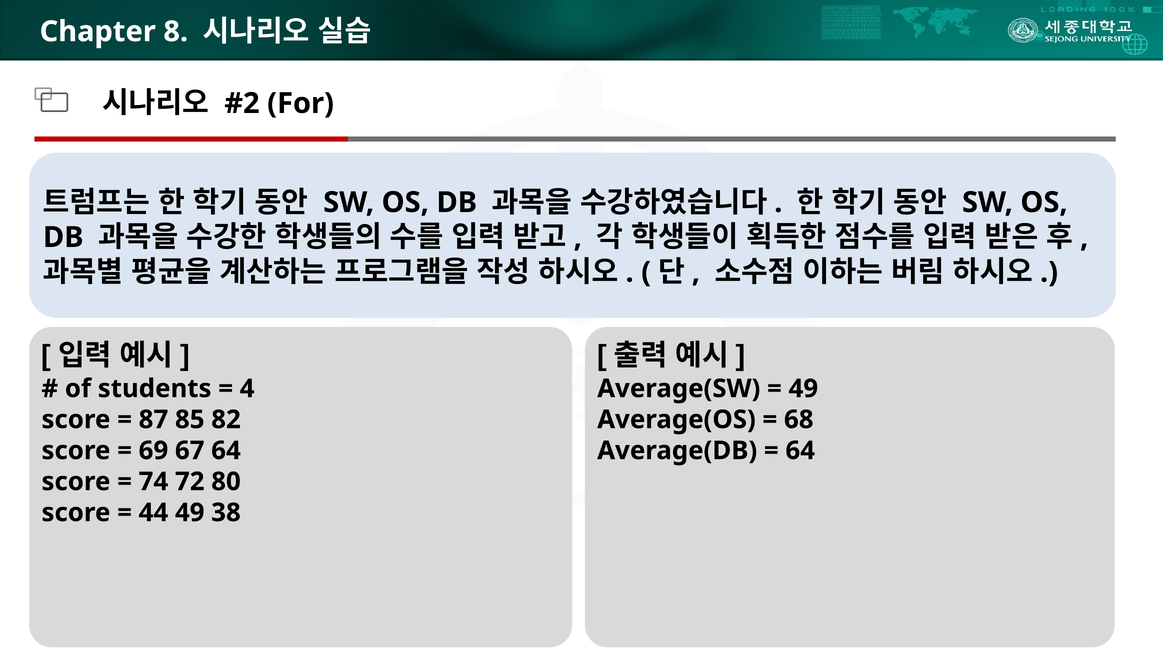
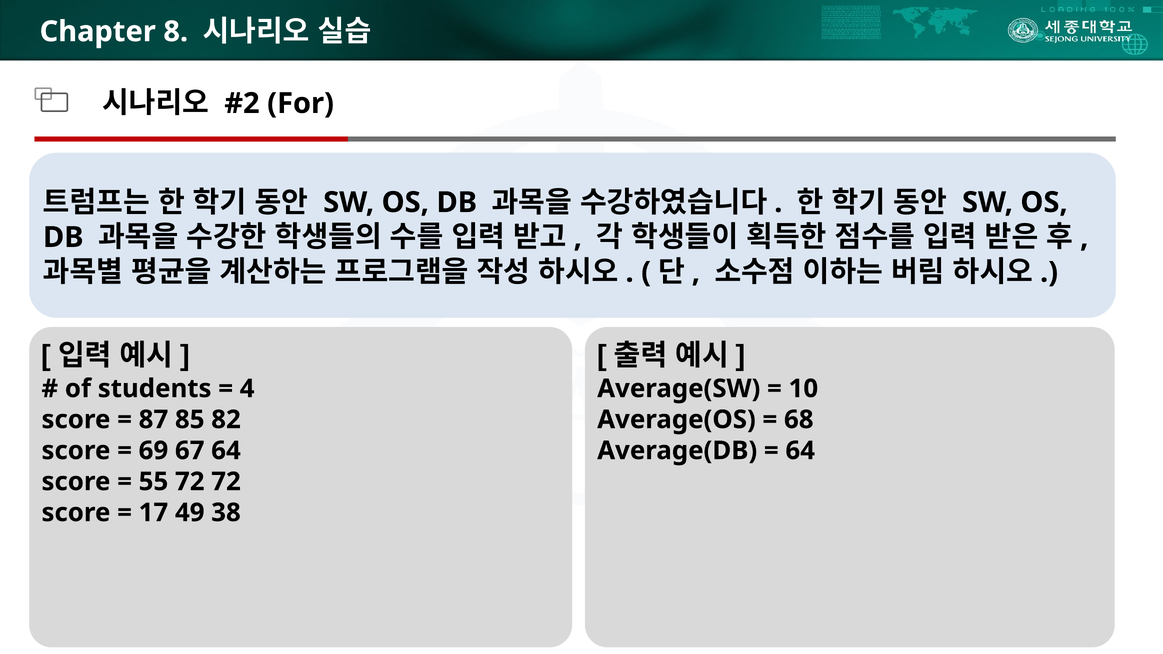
49: 49 -> 10 (803, 389)
74: 74 -> 55 (153, 482)
72 80: 80 -> 72 (226, 482)
44: 44 -> 17 (153, 513)
